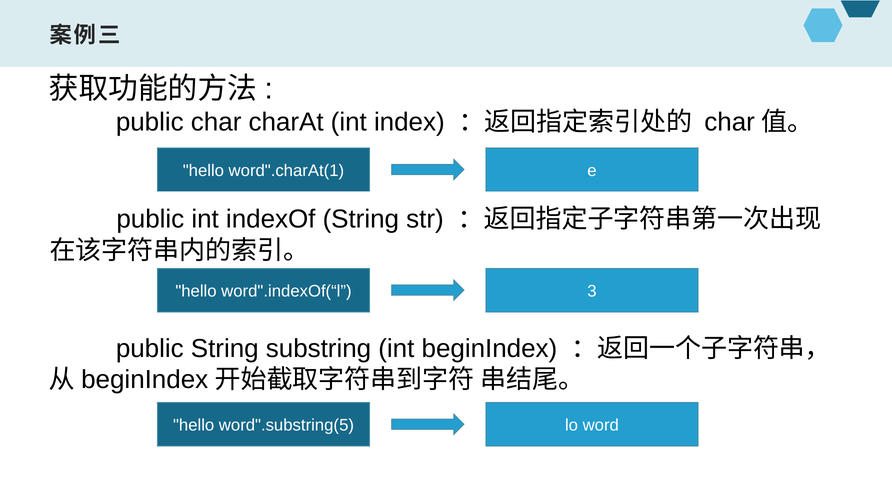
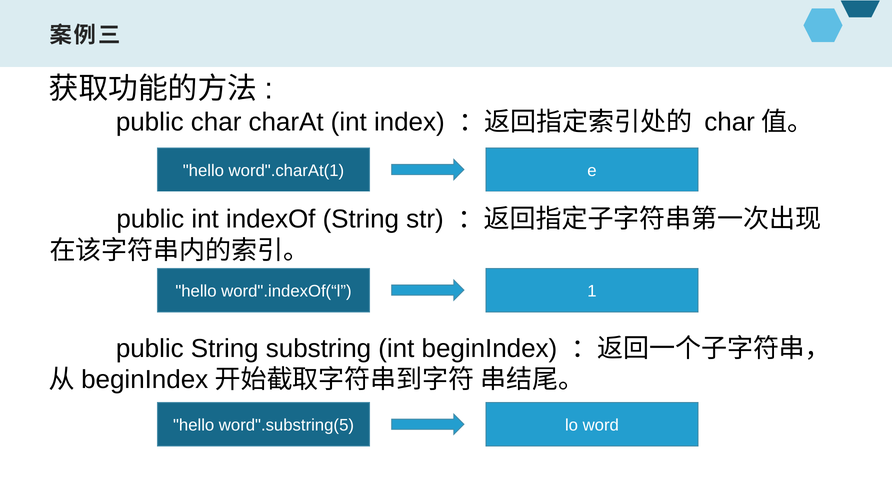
3: 3 -> 1 (592, 291)
